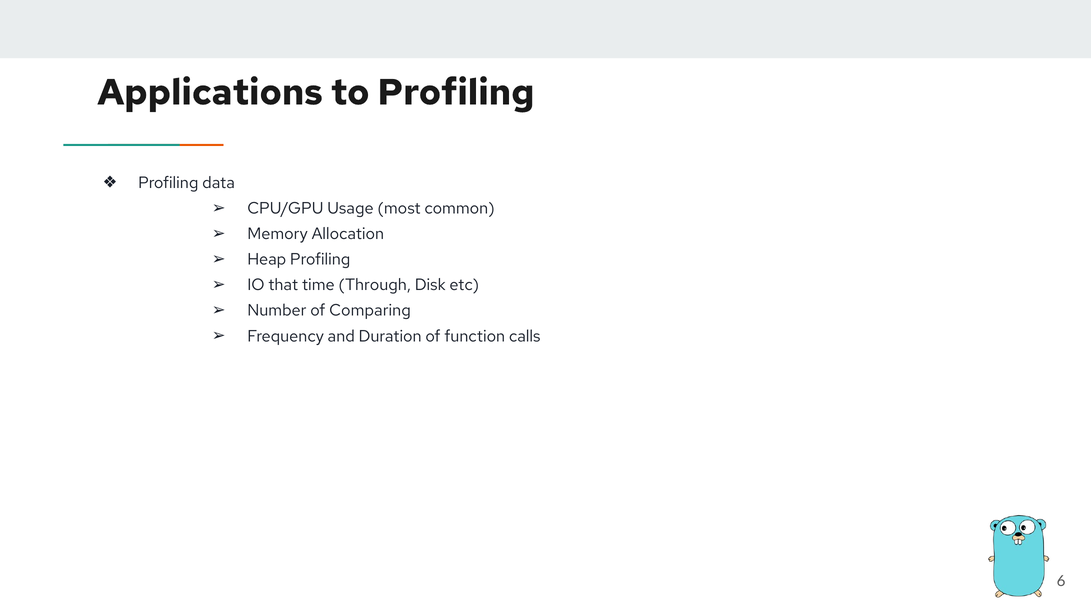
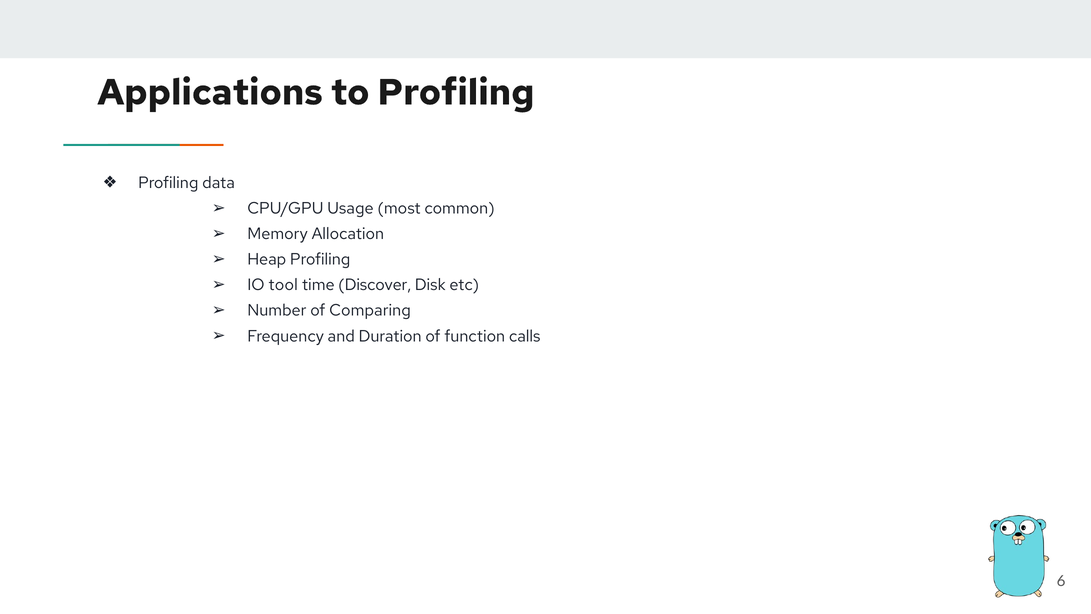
that: that -> tool (283, 285)
Through: Through -> Discover (375, 285)
